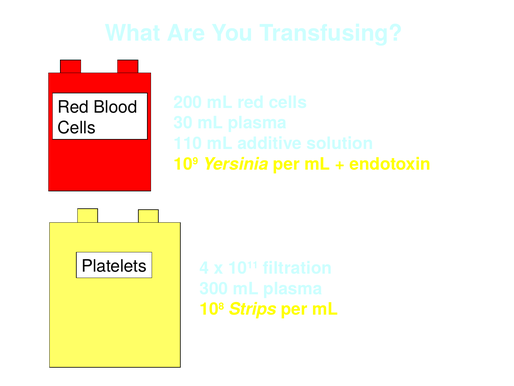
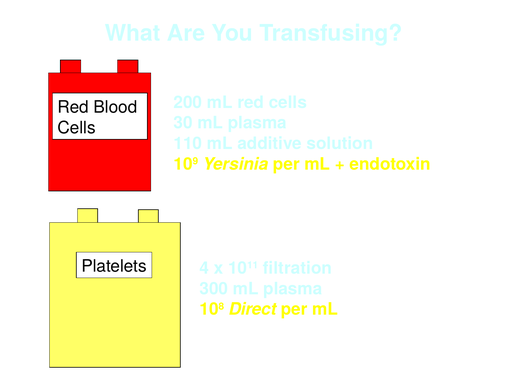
Strips: Strips -> Direct (253, 309)
